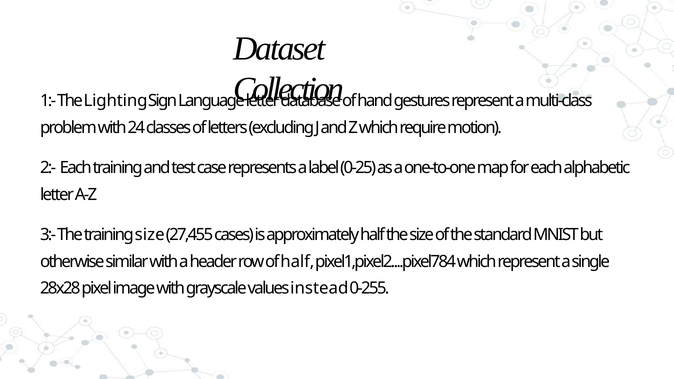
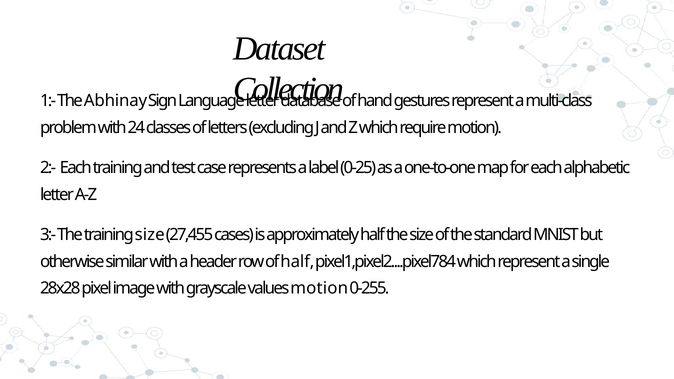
Lighting: Lighting -> Abhinay (116, 101)
values instead: instead -> motion (319, 289)
